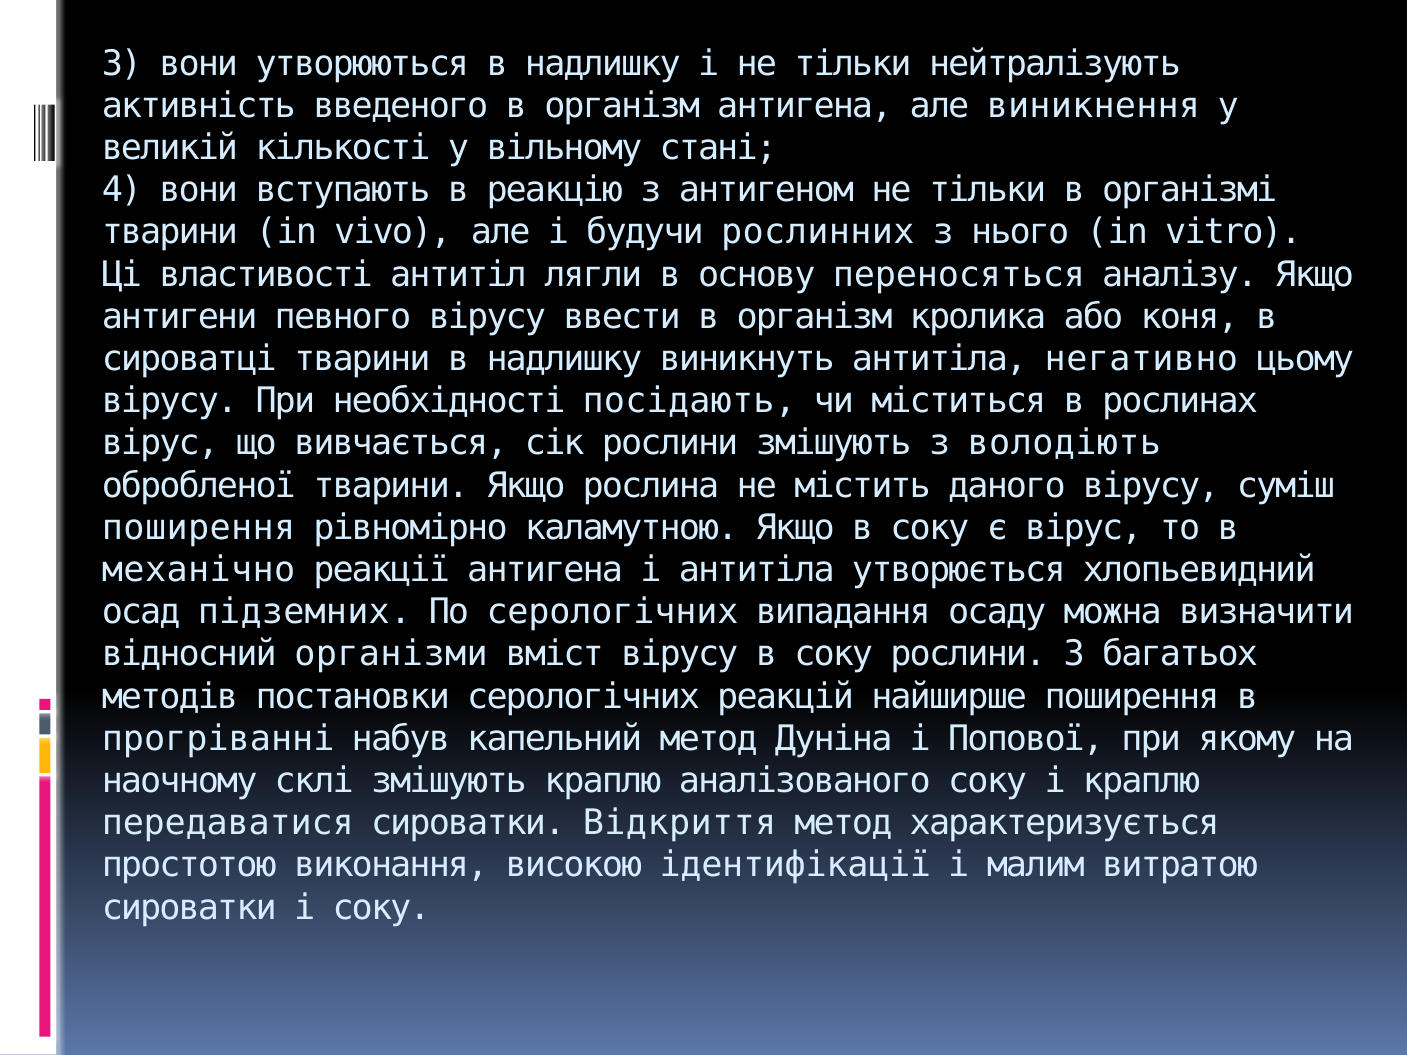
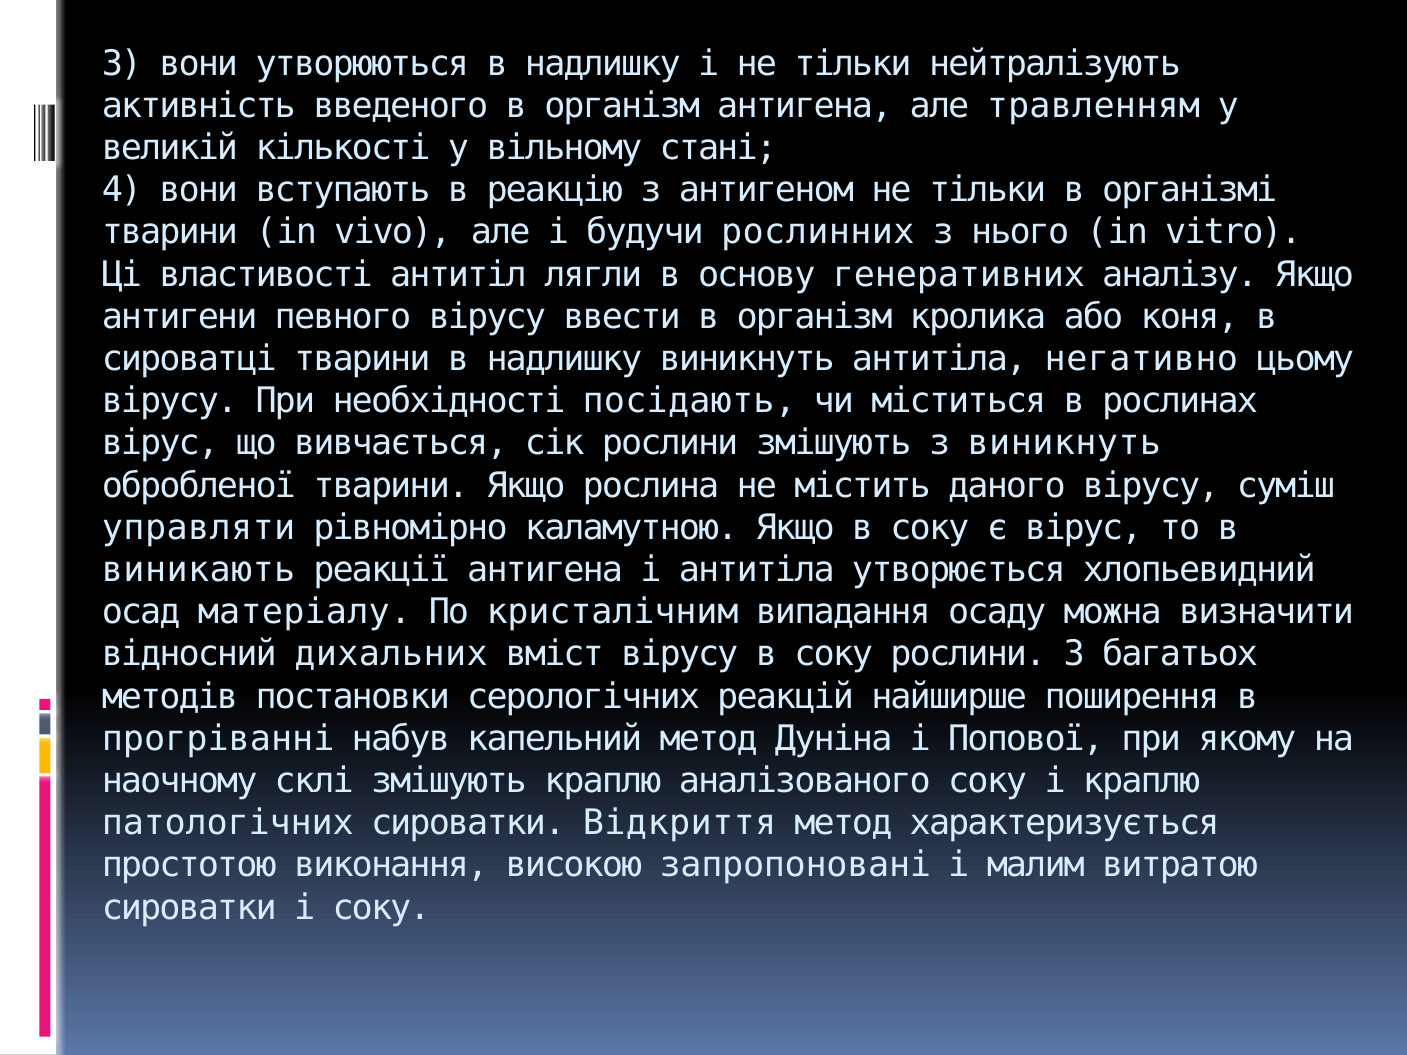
виникнення: виникнення -> травленням (1093, 106)
переносяться: переносяться -> генеративних (959, 274)
з володіють: володіють -> виникнуть (1064, 443)
поширення: поширення -> управляти (199, 528)
механічно: механічно -> виникають (199, 570)
підземних: підземних -> матеріалу (305, 612)
По серологічних: серологічних -> кристалічним (613, 612)
організми: організми -> дихальних (391, 654)
передаватися: передаватися -> патологічних (228, 823)
ідентифікації: ідентифікації -> запропоновані (795, 865)
